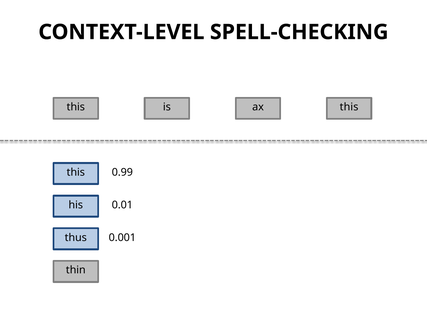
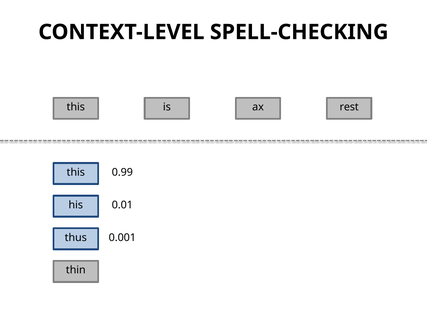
ax this: this -> rest (349, 107)
